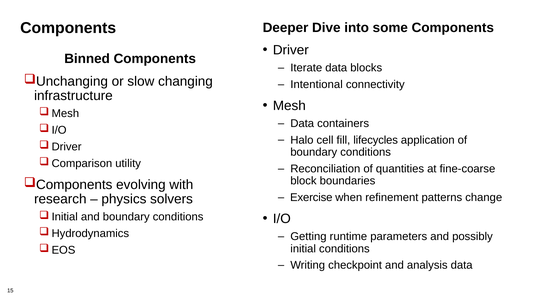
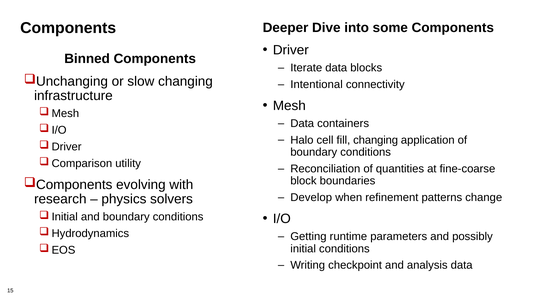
fill lifecycles: lifecycles -> changing (376, 140)
Exercise: Exercise -> Develop (311, 198)
